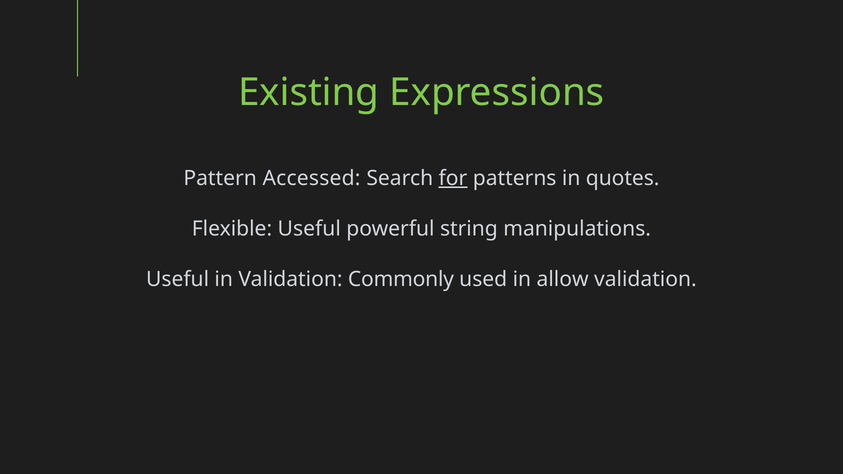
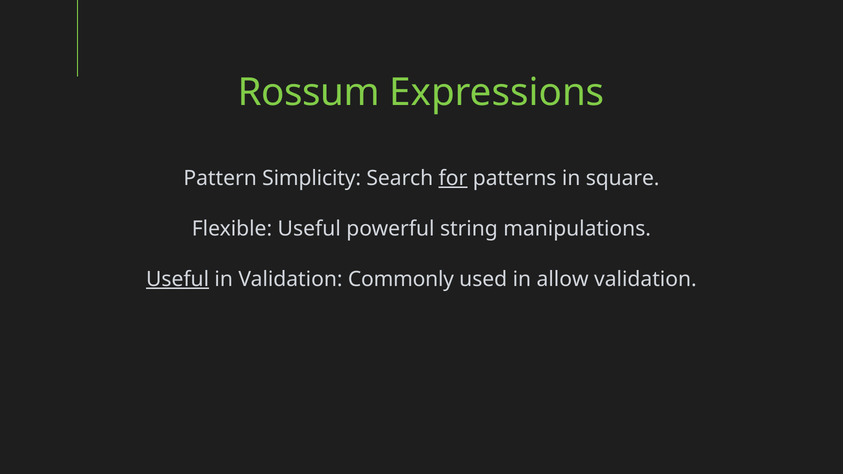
Existing: Existing -> Rossum (309, 93)
Accessed: Accessed -> Simplicity (312, 178)
quotes: quotes -> square (623, 178)
Useful underline: none -> present (178, 279)
